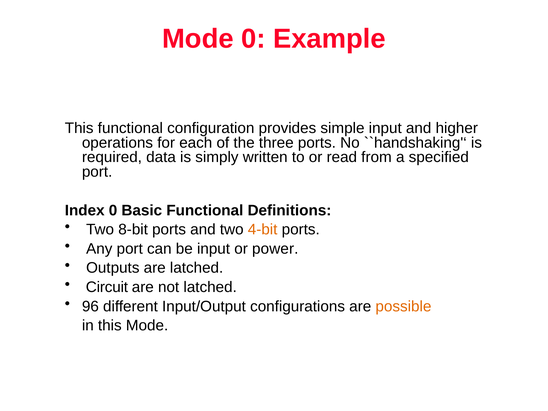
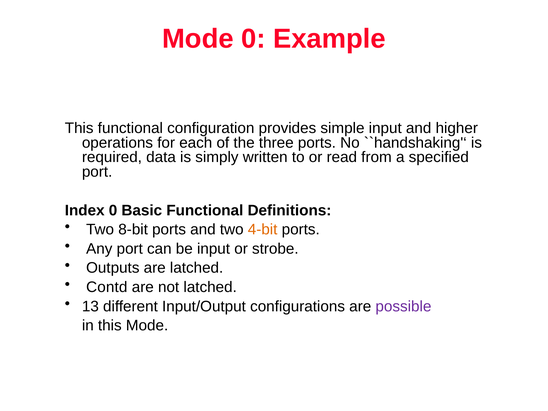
power: power -> strobe (275, 249)
Circuit: Circuit -> Contd (107, 287)
96: 96 -> 13 (90, 306)
possible colour: orange -> purple (403, 306)
